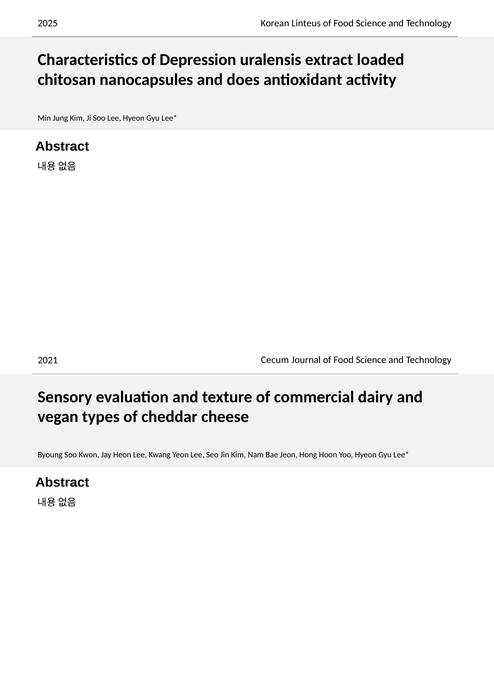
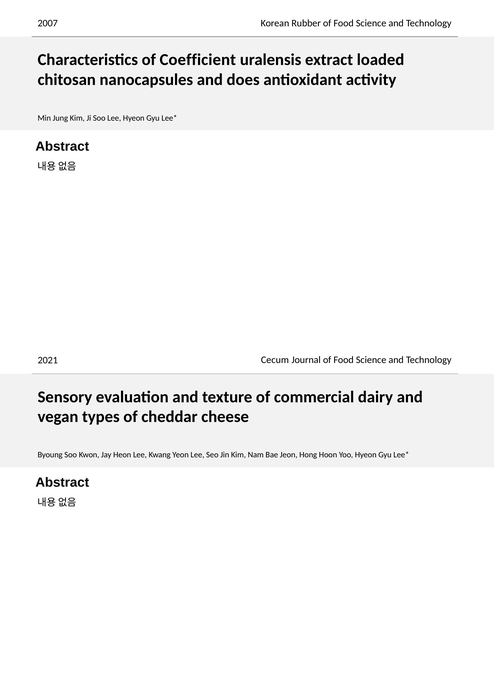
2025: 2025 -> 2007 (48, 23)
Linteus: Linteus -> Rubber (306, 23)
Depression: Depression -> Coefficient (198, 60)
